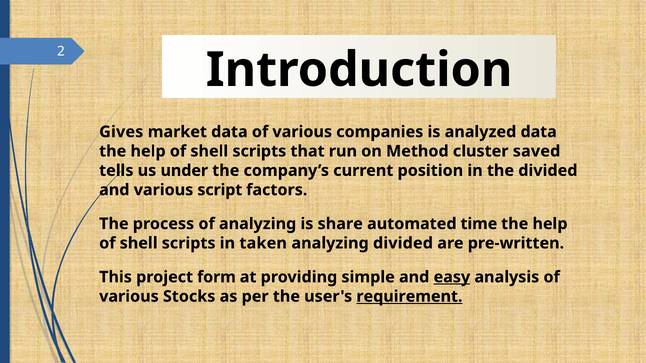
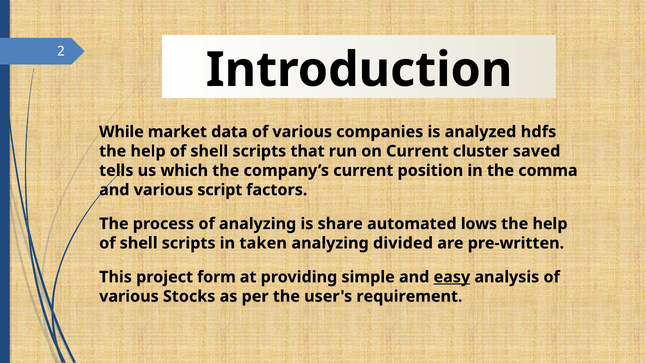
Gives: Gives -> While (121, 132)
analyzed data: data -> hdfs (539, 132)
on Method: Method -> Current (417, 151)
under: under -> which (184, 171)
the divided: divided -> comma (548, 171)
time: time -> lows (479, 224)
requirement underline: present -> none (409, 297)
